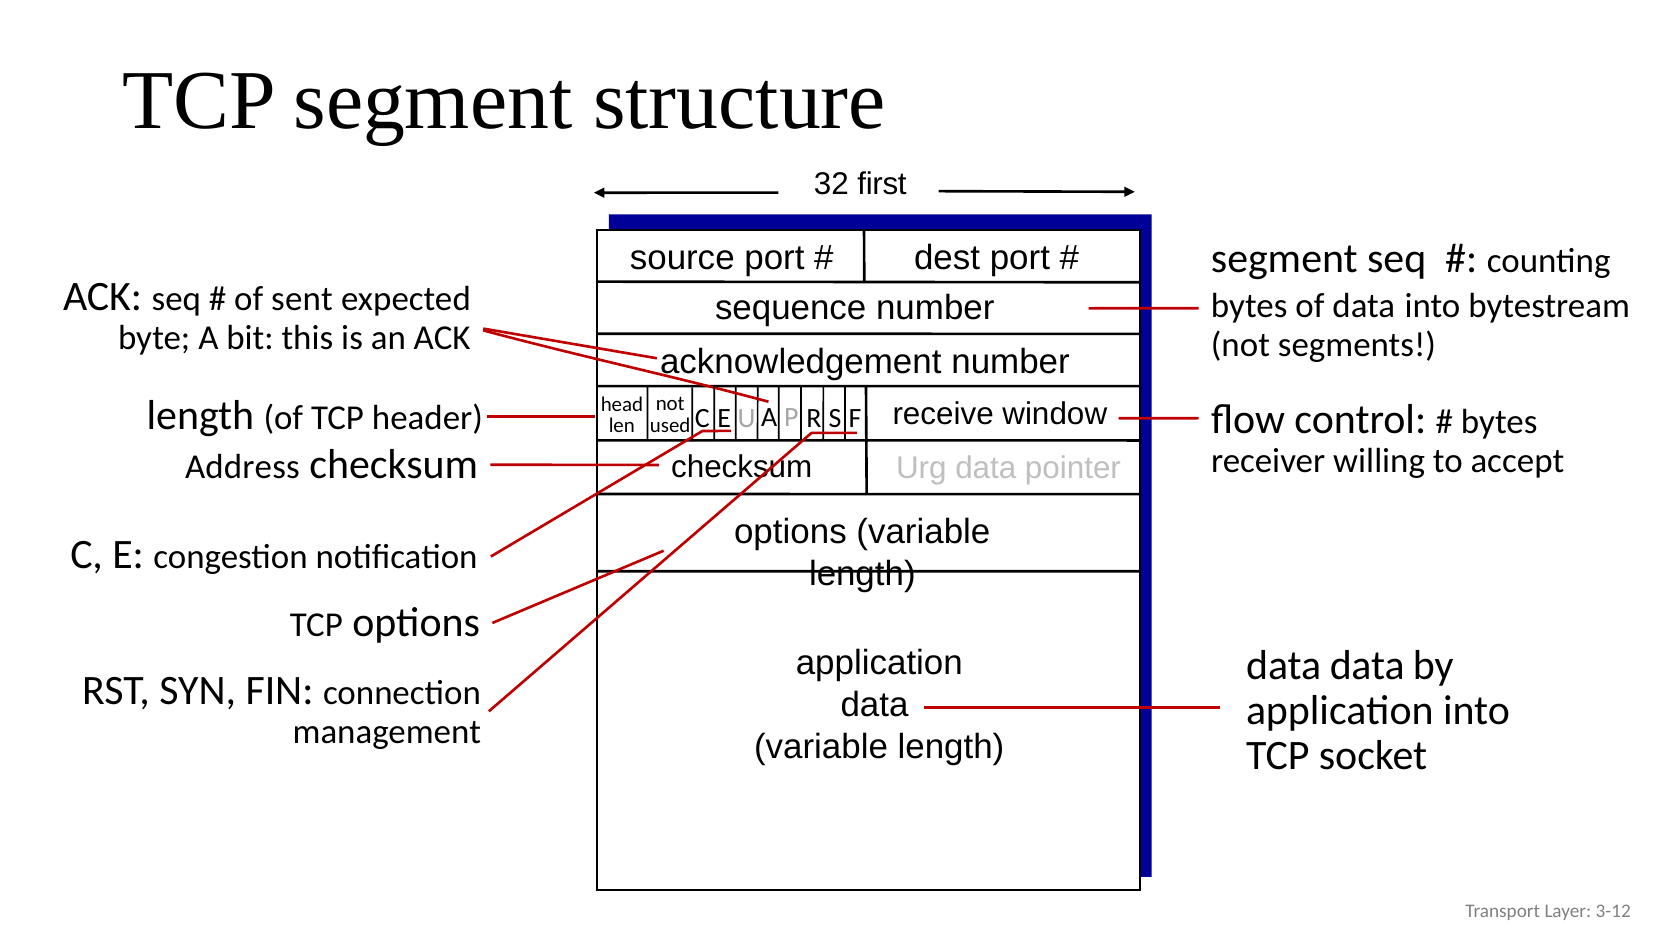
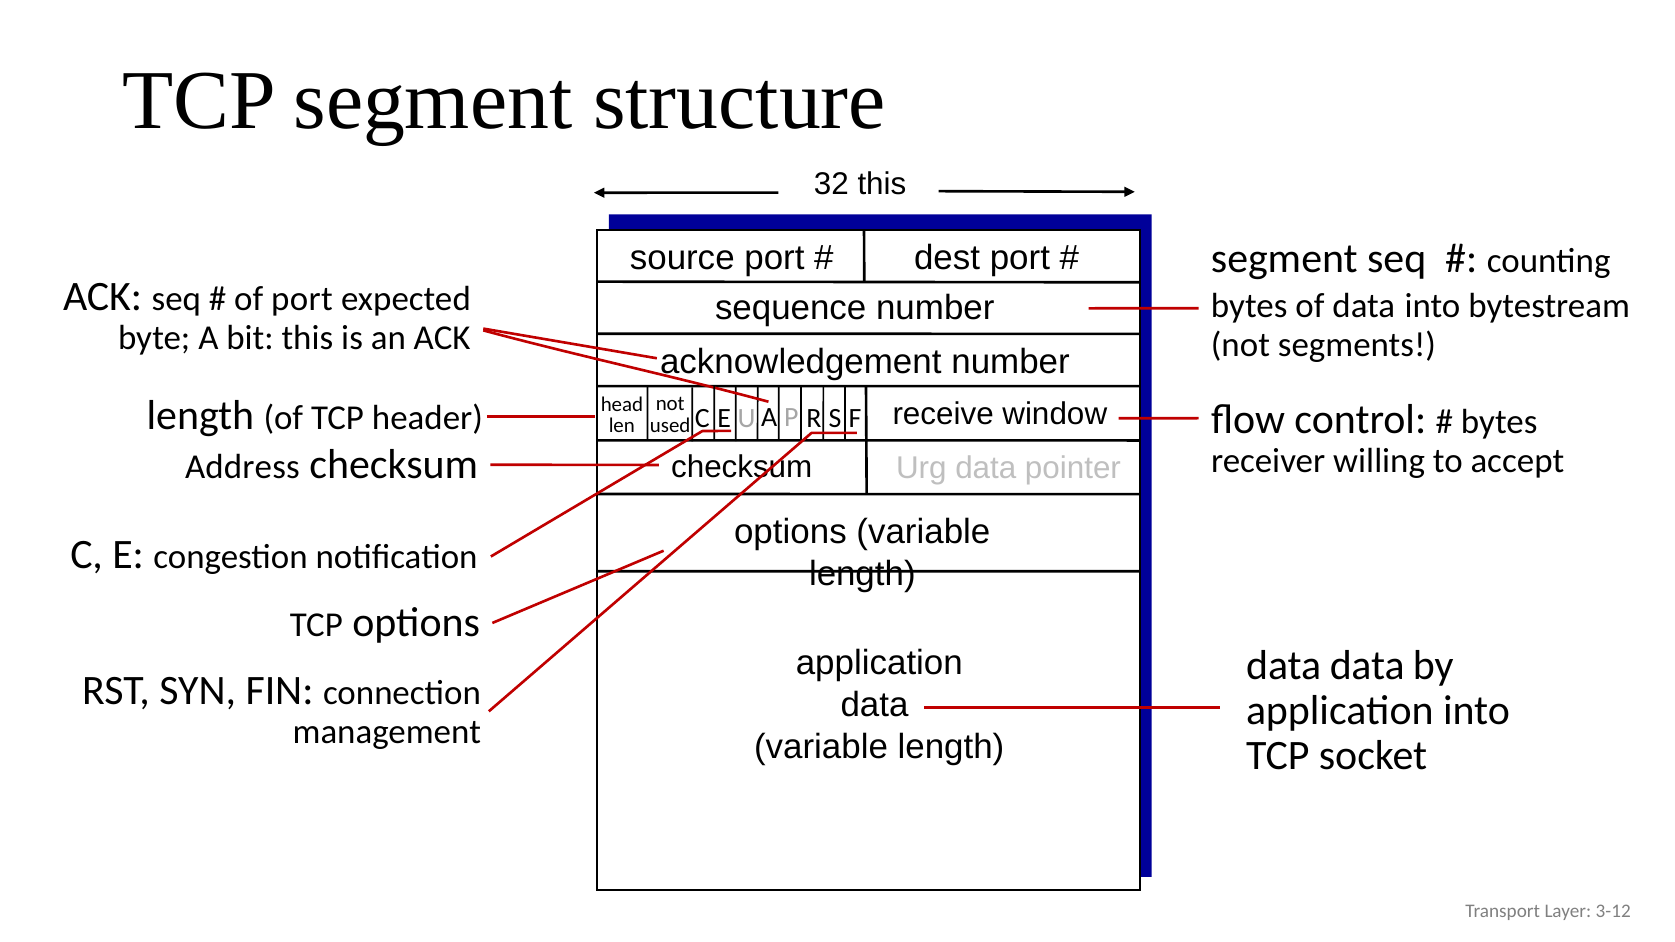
32 first: first -> this (882, 185)
of sent: sent -> port (302, 299)
